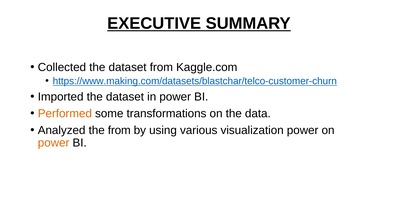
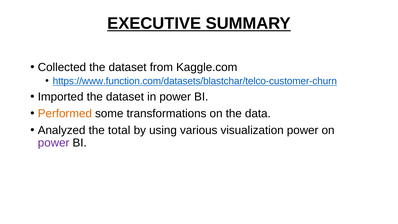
https://www.making.com/datasets/blastchar/telco-customer-churn: https://www.making.com/datasets/blastchar/telco-customer-churn -> https://www.function.com/datasets/blastchar/telco-customer-churn (195, 81)
the from: from -> total (119, 130)
power colour: orange -> purple (54, 143)
